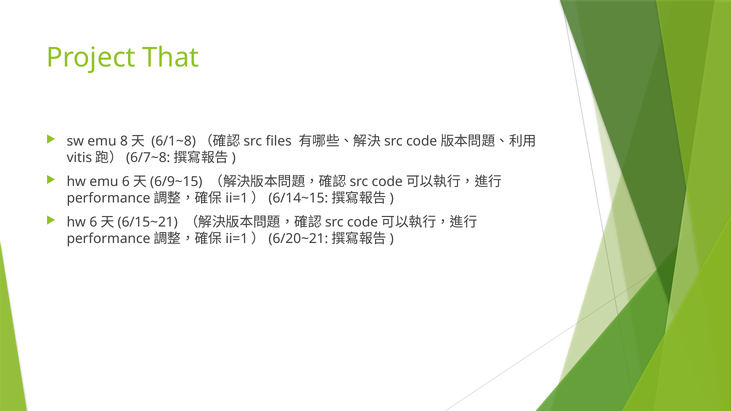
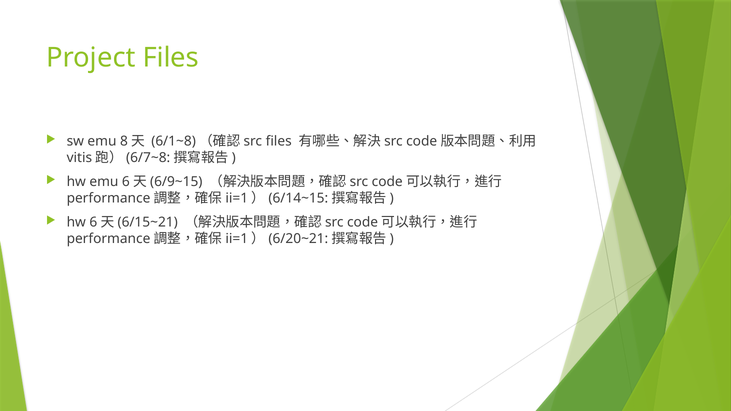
Project That: That -> Files (171, 58)
